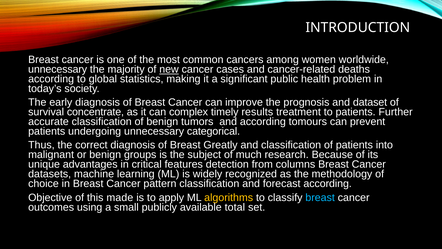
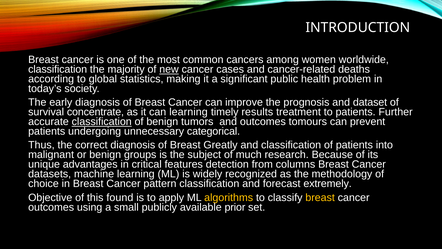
unnecessary: unnecessary -> classification (58, 69)
can complex: complex -> learning (188, 112)
classification underline: none -> present (102, 122)
and according: according -> outcomes (263, 122)
forecast according: according -> extremely (328, 183)
made: made -> found (120, 197)
breast colour: light blue -> yellow (320, 197)
total: total -> prior (235, 207)
